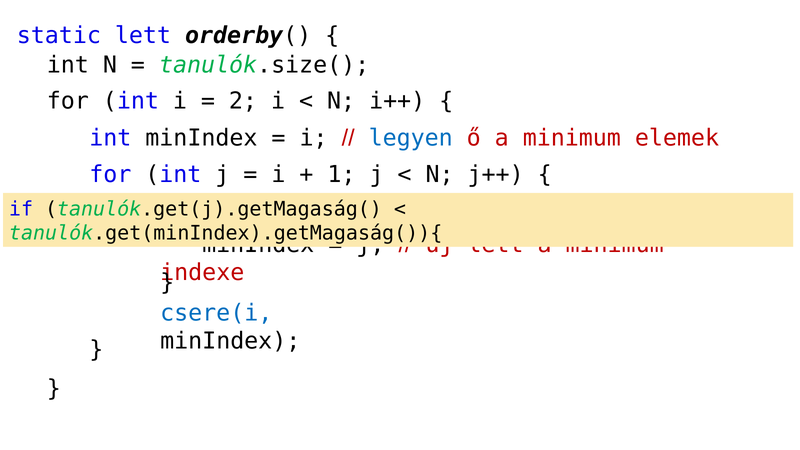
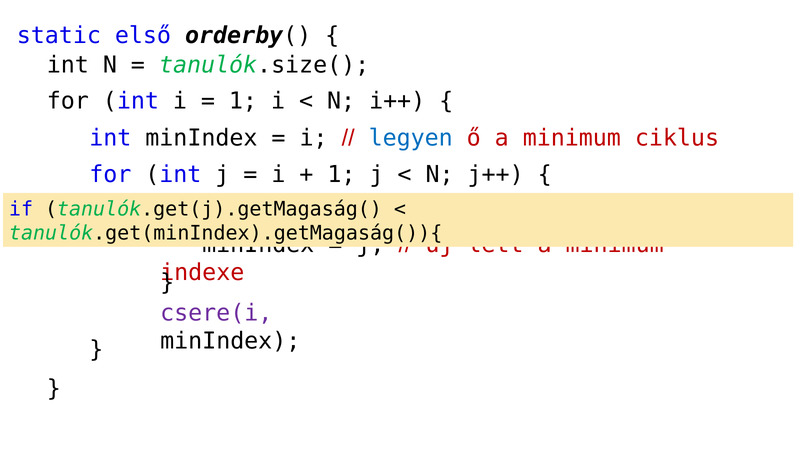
static lett: lett -> első (143, 36)
2: 2 -> 1 (243, 101)
elemek: elemek -> ciklus (677, 138)
csere(i colour: blue -> purple (216, 313)
